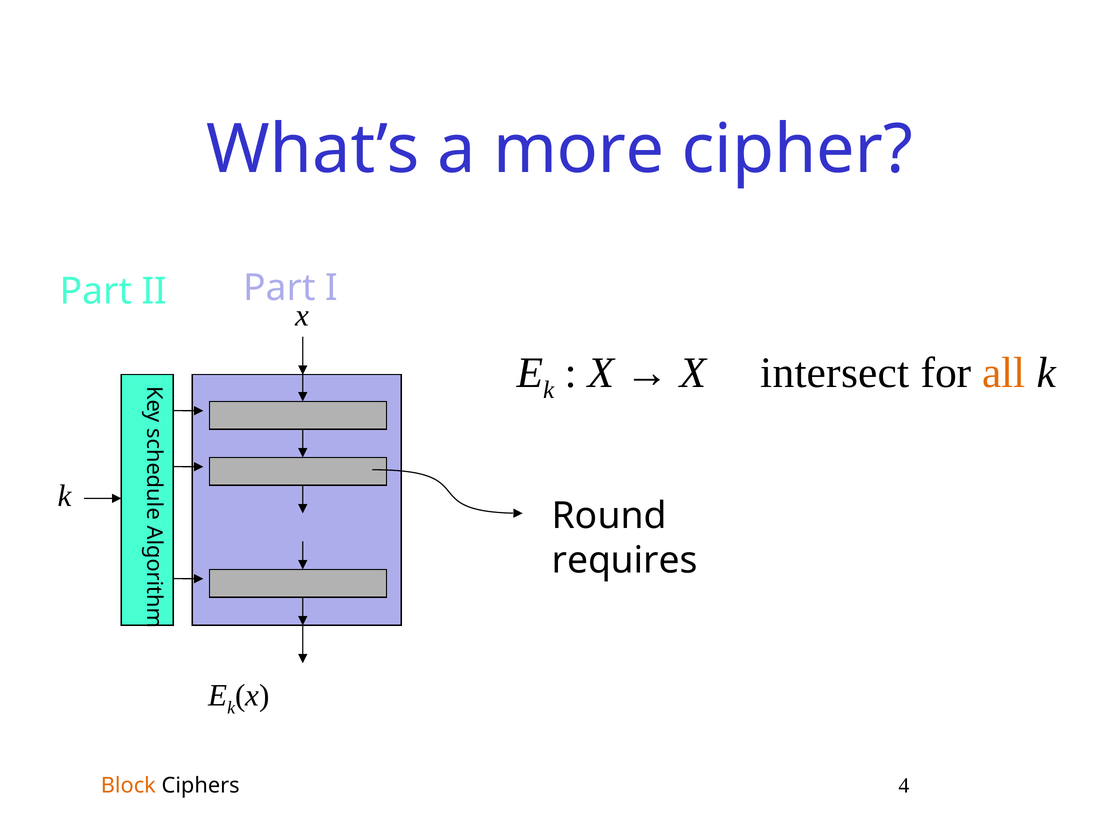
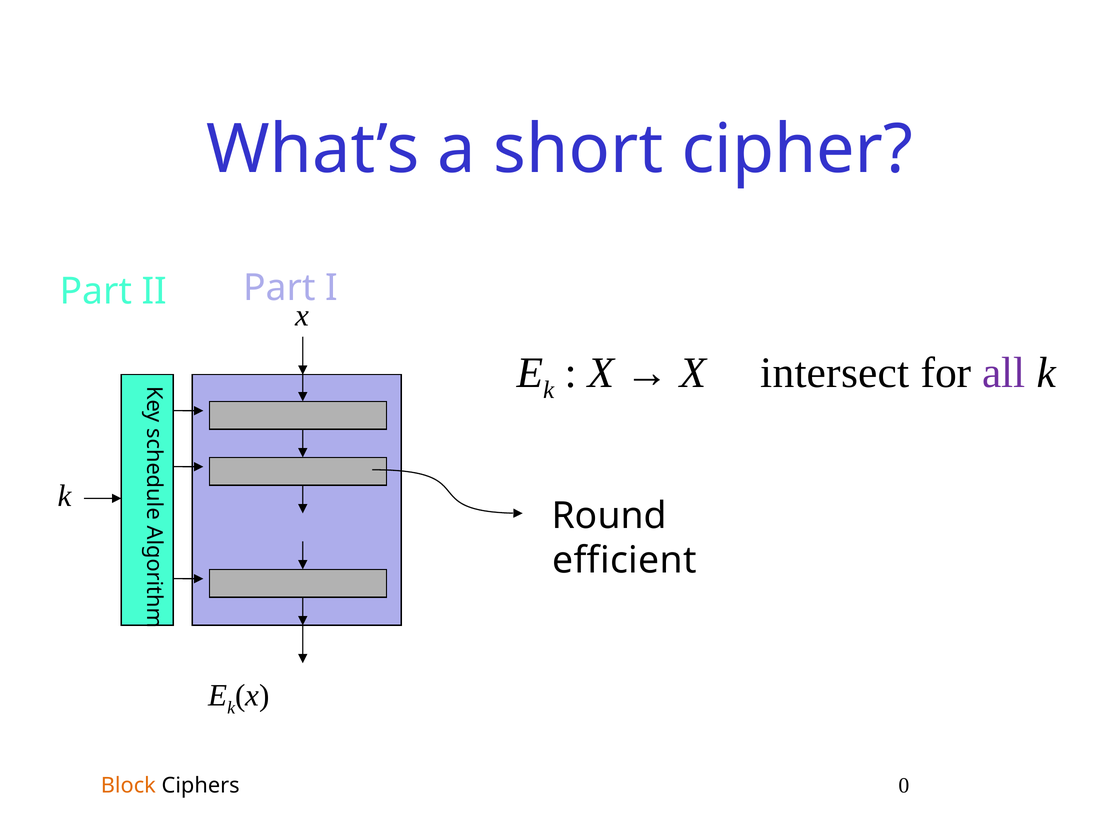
more: more -> short (578, 149)
all colour: orange -> purple (1004, 373)
requires: requires -> efficient (624, 561)
4: 4 -> 0 (904, 786)
